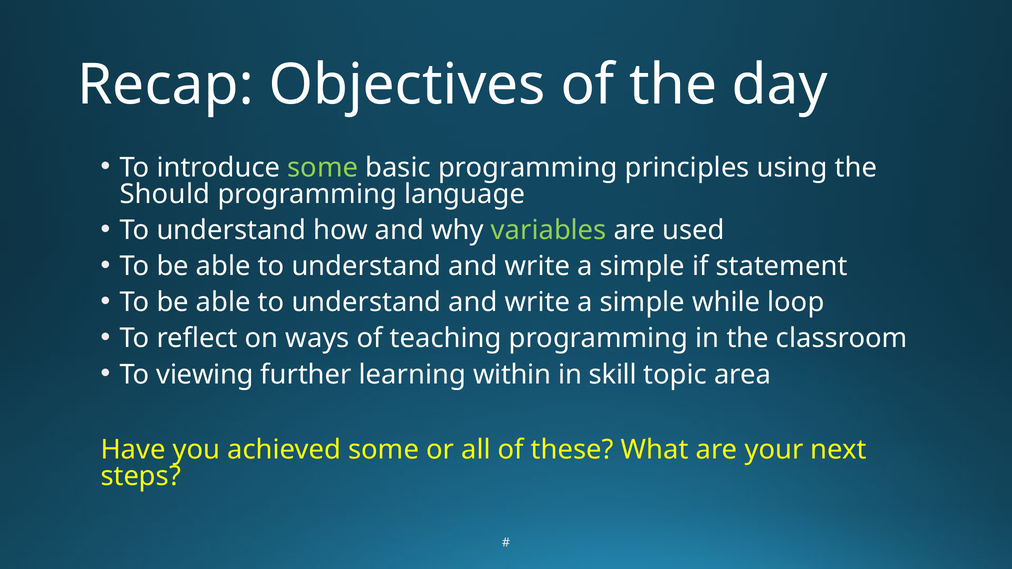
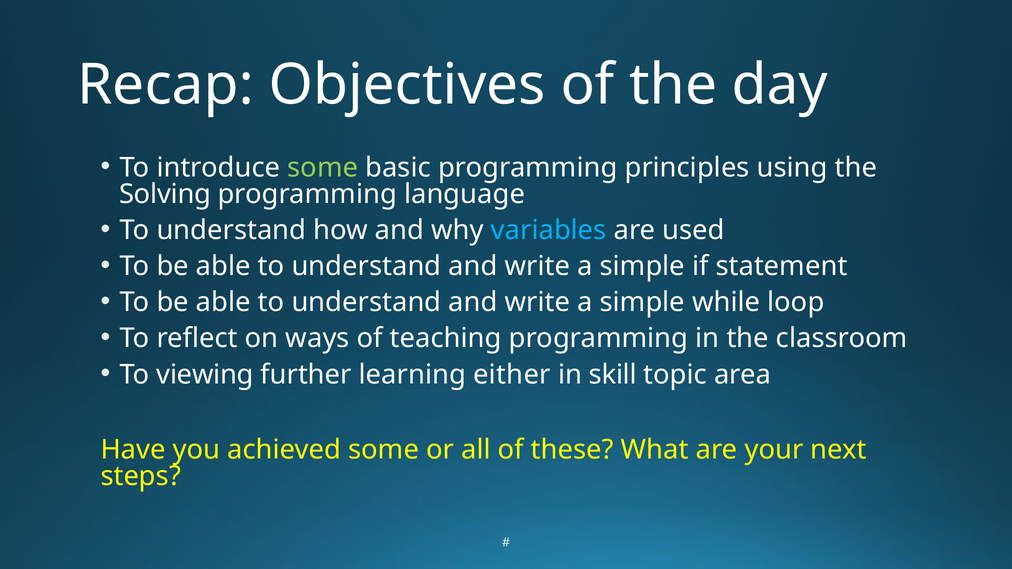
Should: Should -> Solving (165, 194)
variables colour: light green -> light blue (549, 230)
within: within -> either (512, 375)
